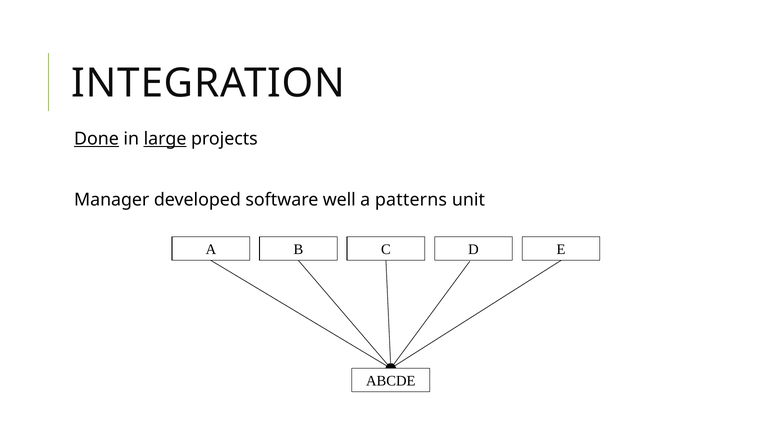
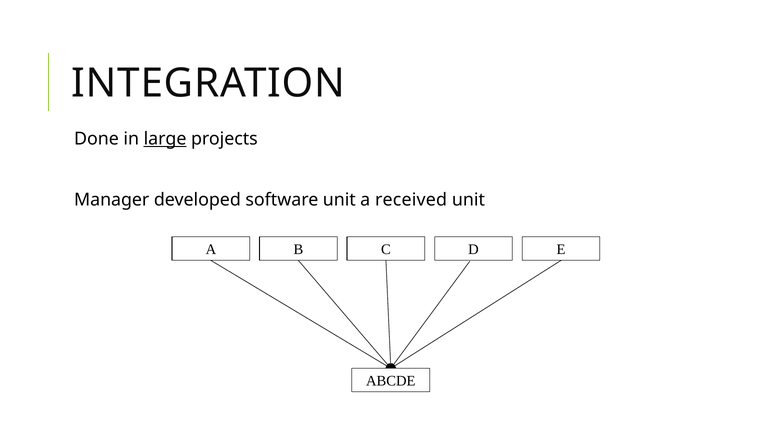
Done underline: present -> none (96, 139)
software well: well -> unit (339, 200)
patterns: patterns -> received (411, 200)
